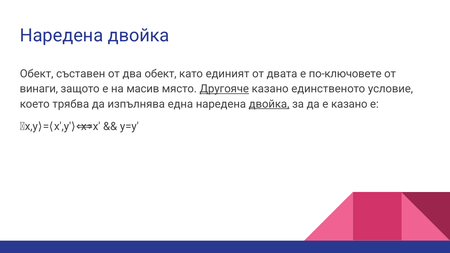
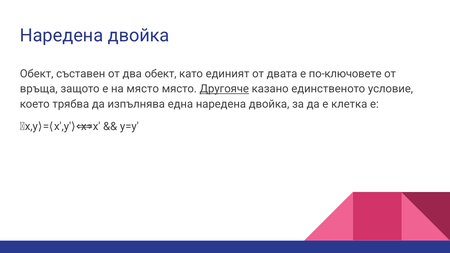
винаги: винаги -> връща (39, 89)
на масив: масив -> място (143, 89)
двойка underline: present -> none (269, 104)
е казано: казано -> клетка (349, 104)
